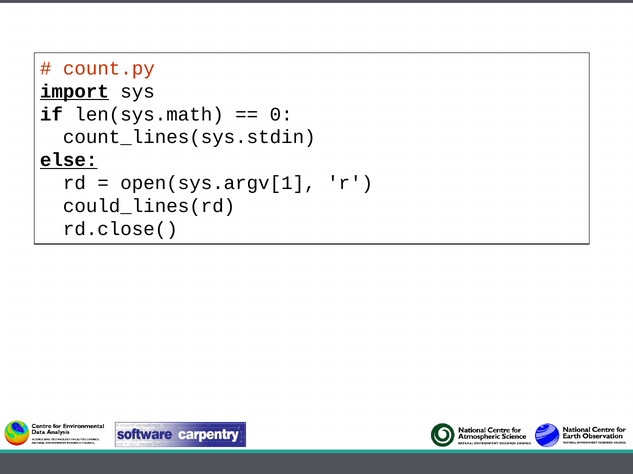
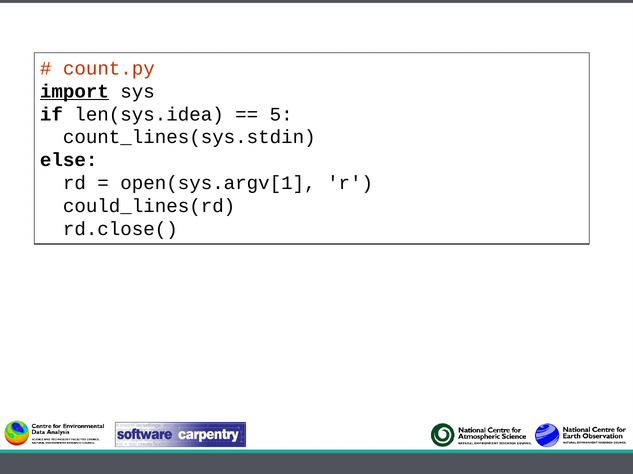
len(sys.math: len(sys.math -> len(sys.idea (149, 114)
0: 0 -> 5 (281, 114)
else underline: present -> none (69, 160)
